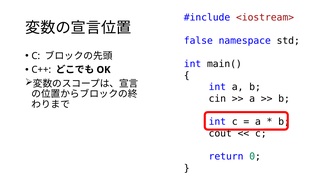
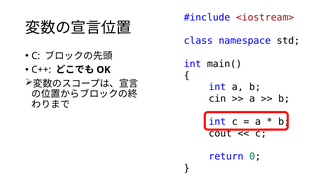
false: false -> class (198, 41)
